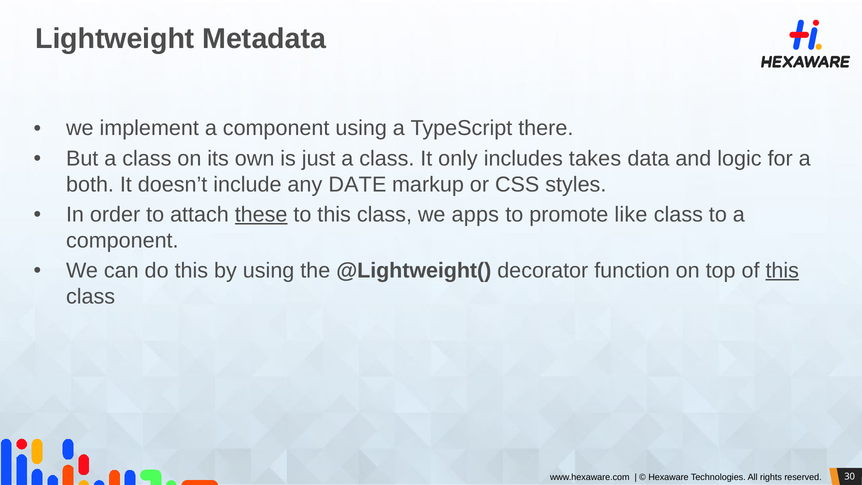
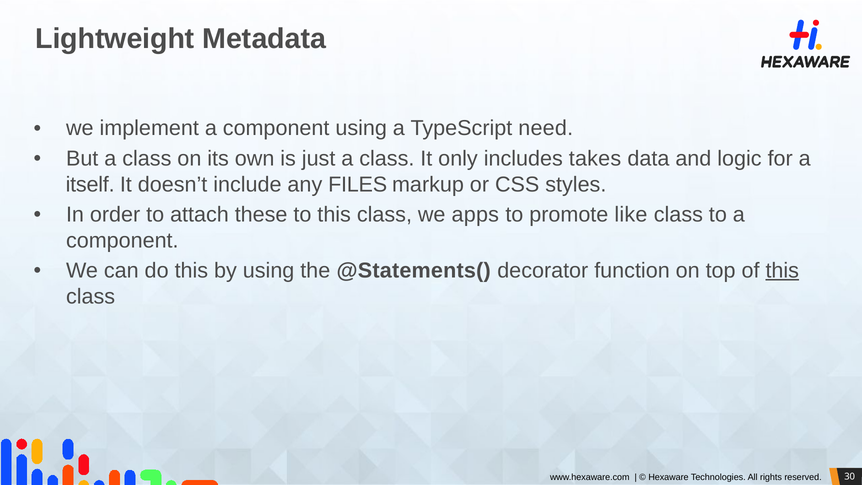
there: there -> need (546, 128)
both: both -> itself (90, 184)
DATE: DATE -> FILES (358, 184)
these underline: present -> none (261, 215)
@Lightweight(: @Lightweight( -> @Statements( (414, 271)
